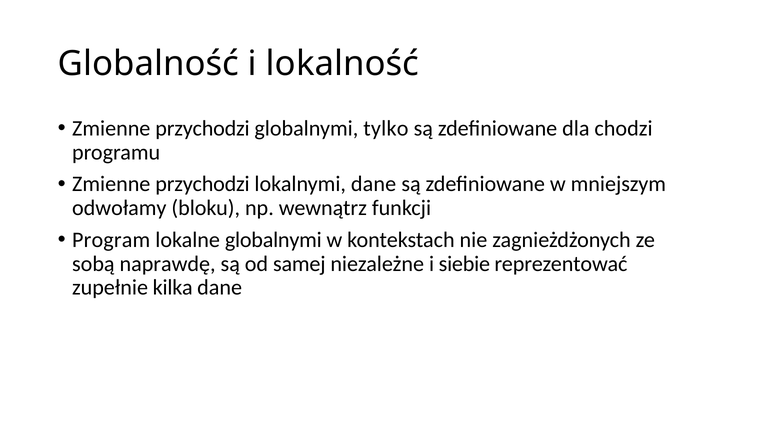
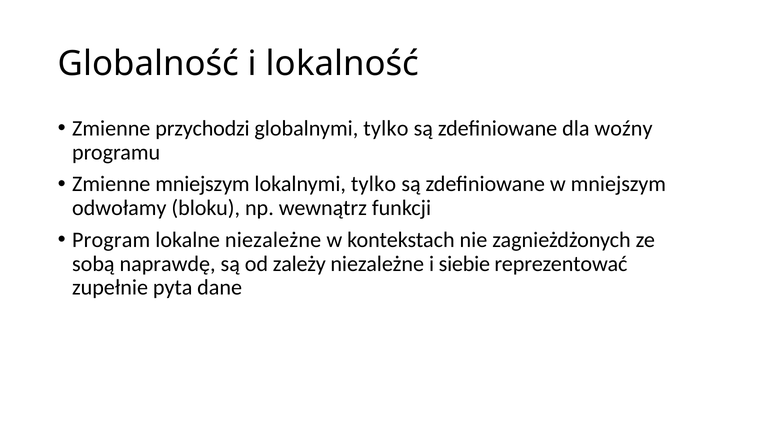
chodzi: chodzi -> woźny (624, 128)
przychodzi: przychodzi -> mniejszym (203, 184)
lokalnymi dane: dane -> tylko (374, 184)
lokalne globalnymi: globalnymi -> niezależne (273, 240)
samej: samej -> zależy (299, 264)
kilka: kilka -> pyta (173, 288)
